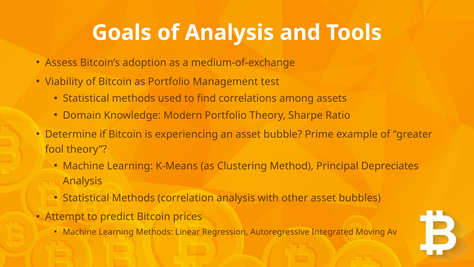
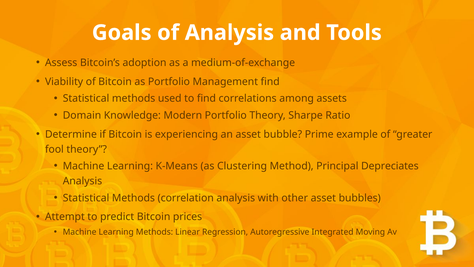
Management test: test -> find (270, 81)
